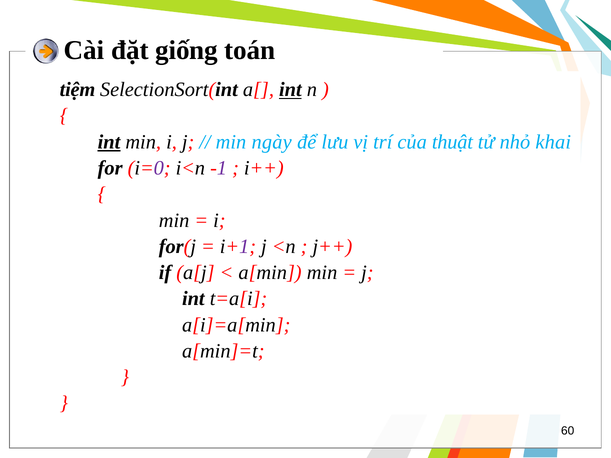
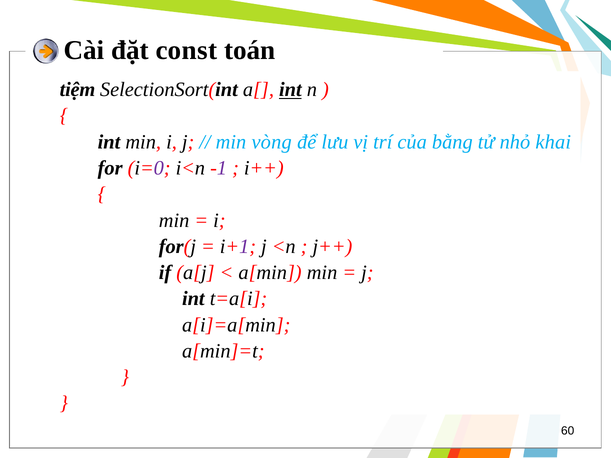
giống: giống -> const (186, 50)
int underline: present -> none (109, 142)
ngày: ngày -> vòng (272, 142)
thuật: thuật -> bằng (452, 142)
